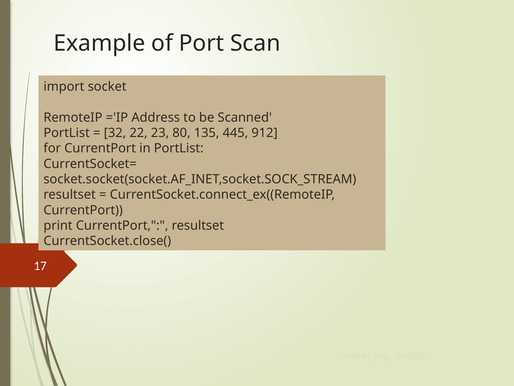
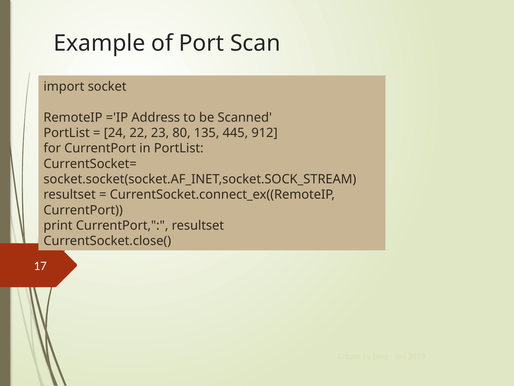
32: 32 -> 24 (115, 133)
